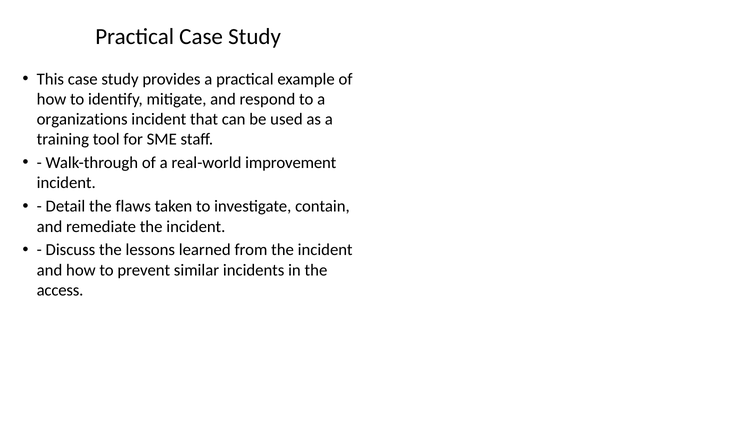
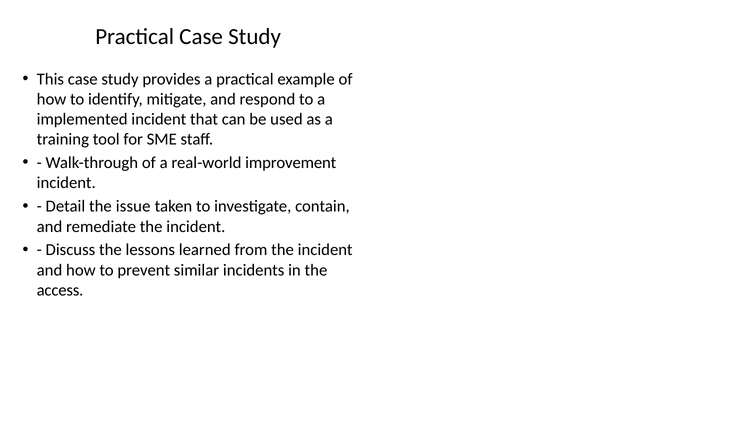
organizations: organizations -> implemented (82, 119)
flaws: flaws -> issue (133, 206)
